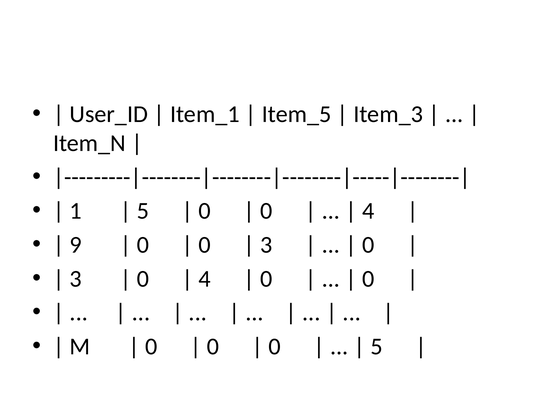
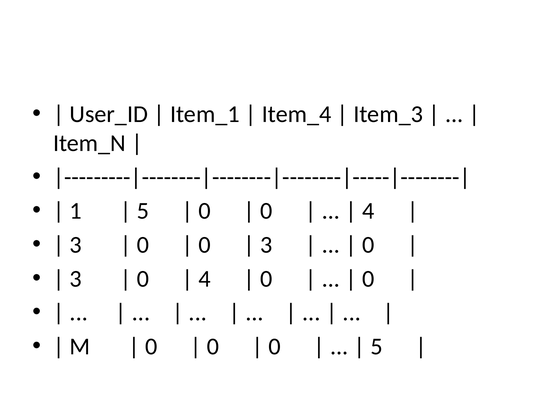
Item_5: Item_5 -> Item_4 (297, 114)
9: 9 -> 3 (76, 245)
